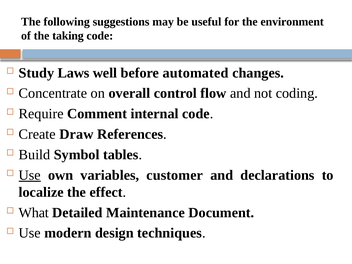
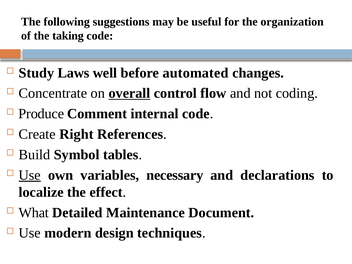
environment: environment -> organization (292, 22)
overall underline: none -> present (129, 93)
Require: Require -> Produce (41, 114)
Draw: Draw -> Right (76, 134)
customer: customer -> necessary (175, 175)
